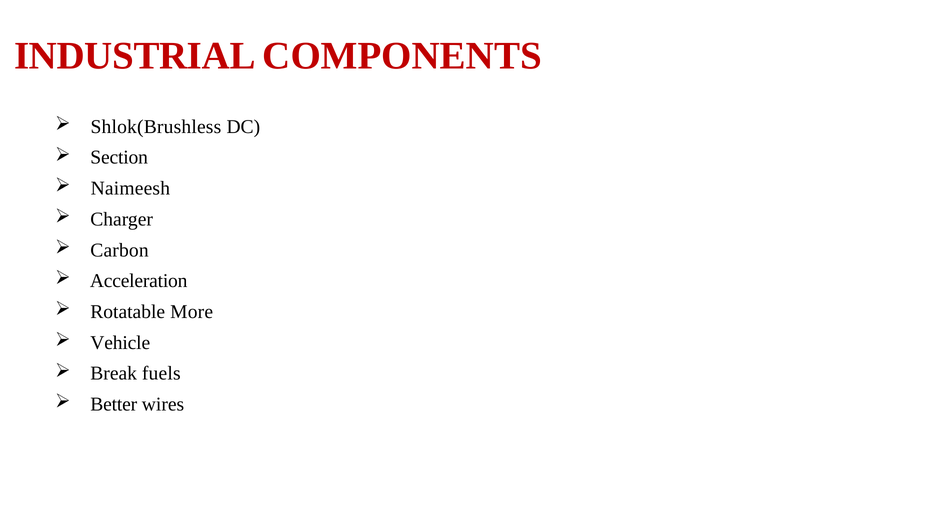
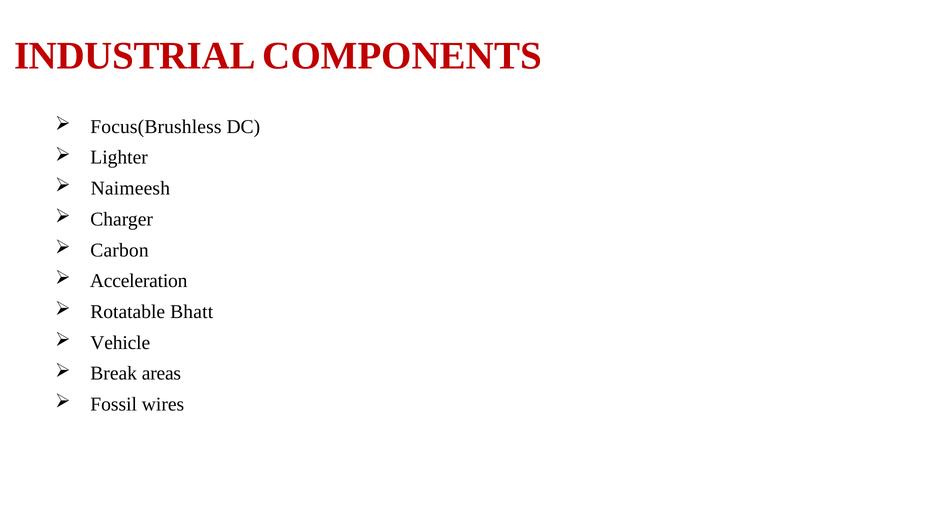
Shlok(Brushless: Shlok(Brushless -> Focus(Brushless (156, 127)
Section: Section -> Lighter (119, 158)
More: More -> Bhatt (192, 312)
fuels: fuels -> areas (161, 373)
Better: Better -> Fossil (114, 404)
